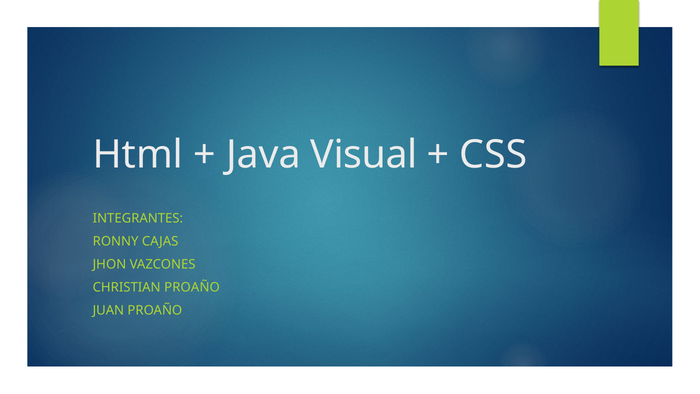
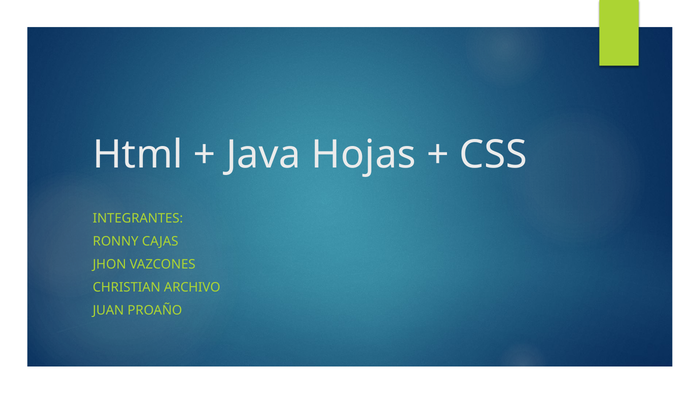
Visual: Visual -> Hojas (364, 155)
CHRISTIAN PROAÑO: PROAÑO -> ARCHIVO (192, 287)
